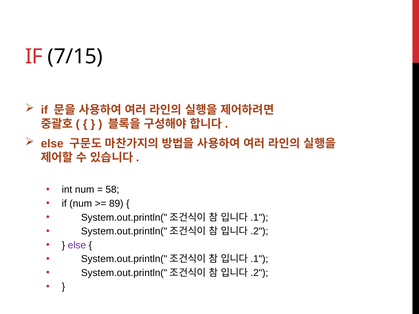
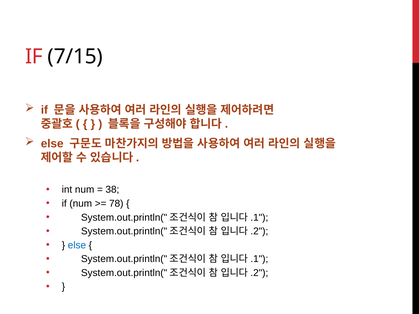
58: 58 -> 38 (112, 190)
89: 89 -> 78 (116, 204)
else colour: purple -> blue (77, 245)
